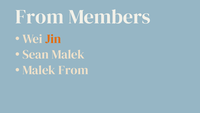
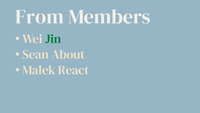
Jin colour: orange -> green (53, 39)
Sean Malek: Malek -> About (68, 54)
Malek From: From -> React (73, 70)
